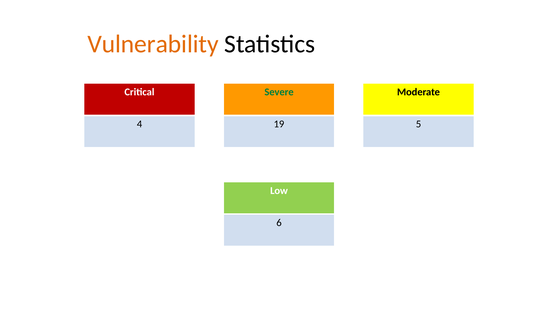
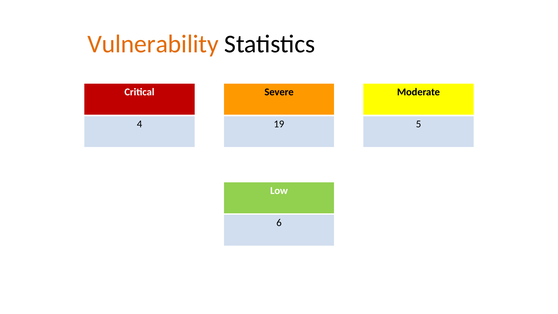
Severe colour: green -> black (279, 92)
